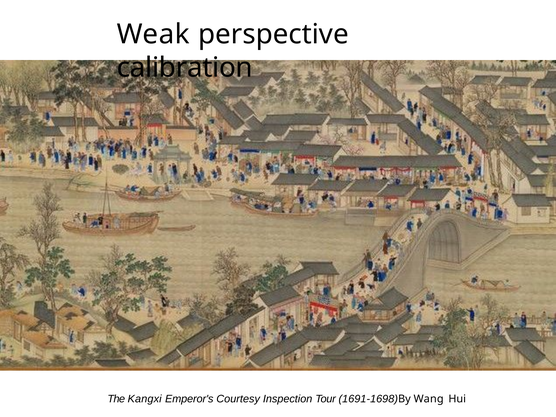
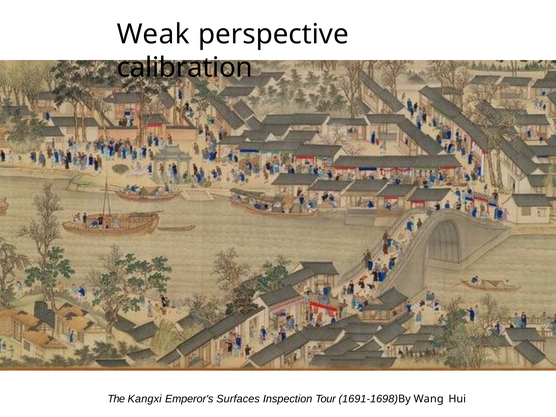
Courtesy: Courtesy -> Surfaces (238, 399)
